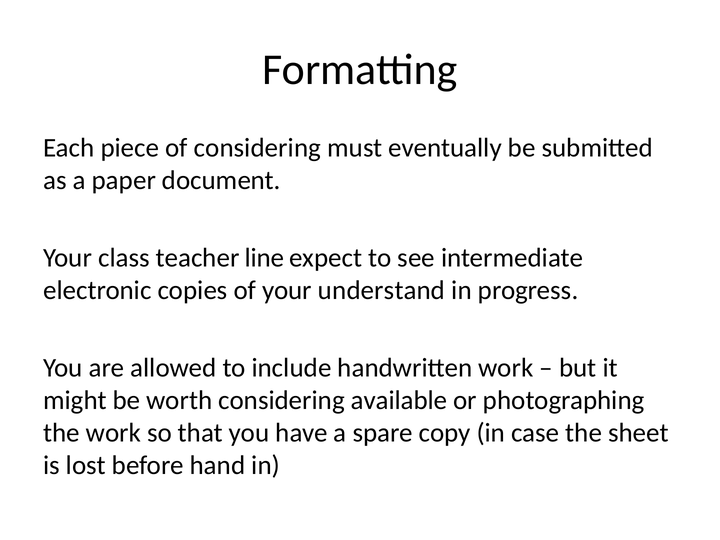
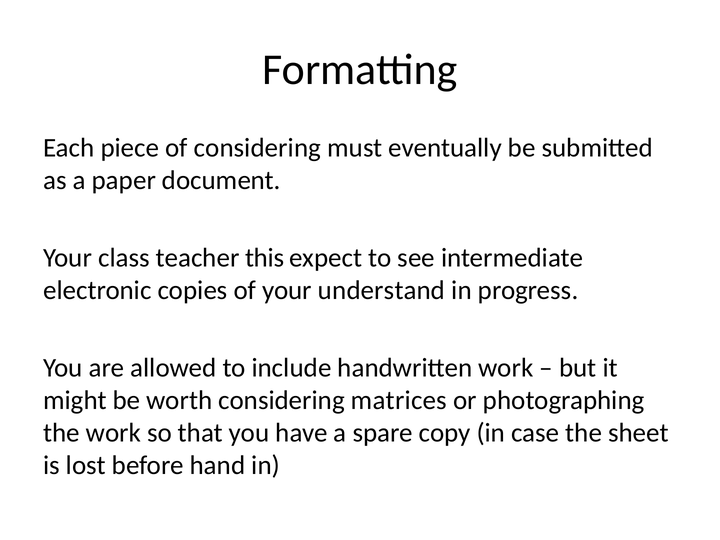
line: line -> this (265, 258)
available: available -> matrices (399, 400)
